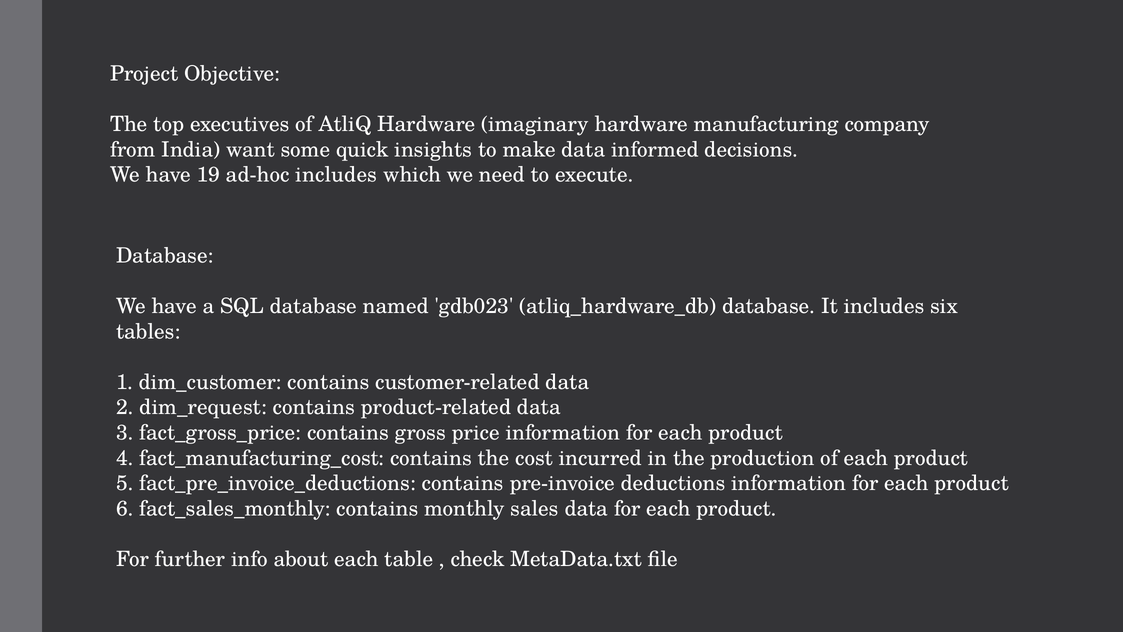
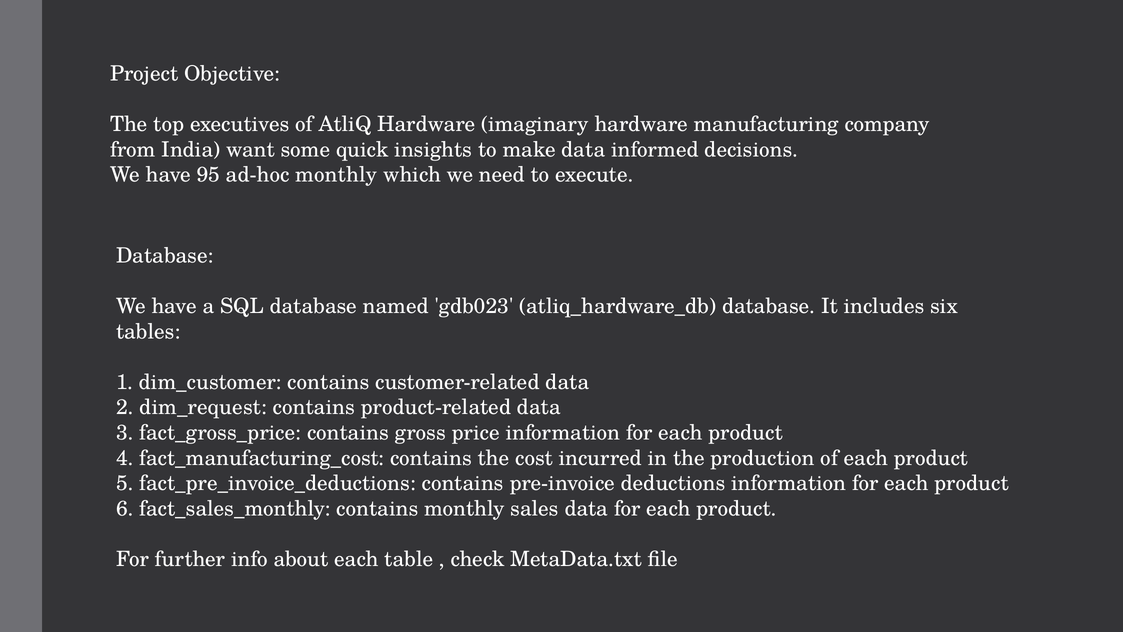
19: 19 -> 95 (208, 175)
ad-hoc includes: includes -> monthly (336, 175)
